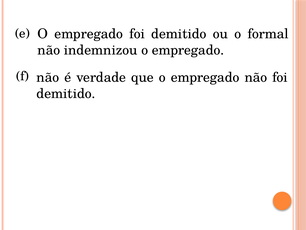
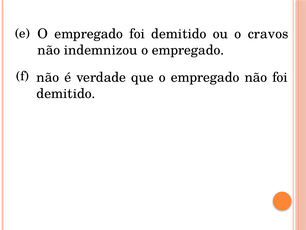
formal: formal -> cravos (268, 34)
